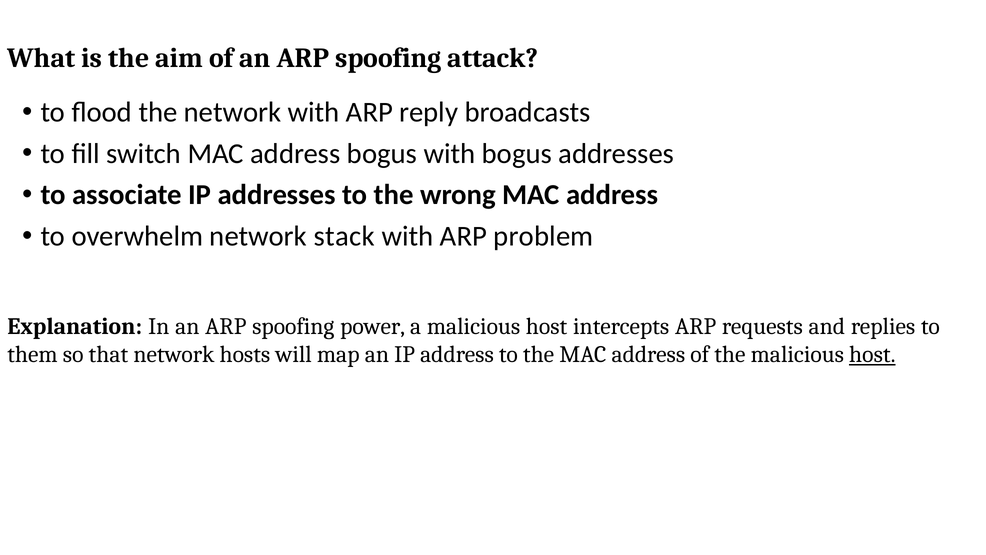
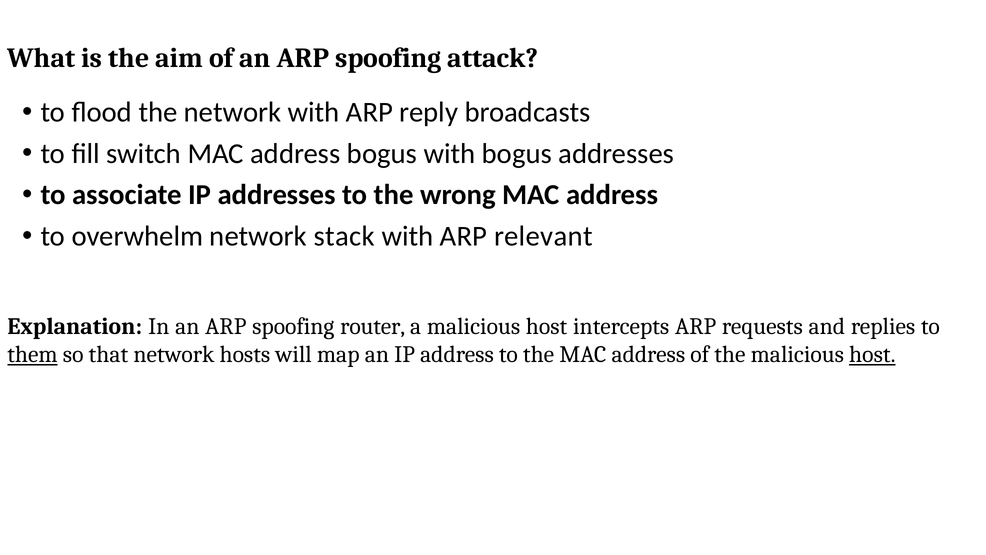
problem: problem -> relevant (543, 236)
power: power -> router (373, 326)
them underline: none -> present (32, 354)
